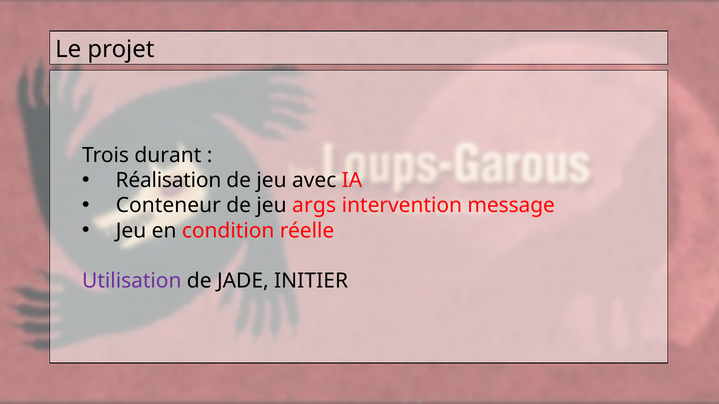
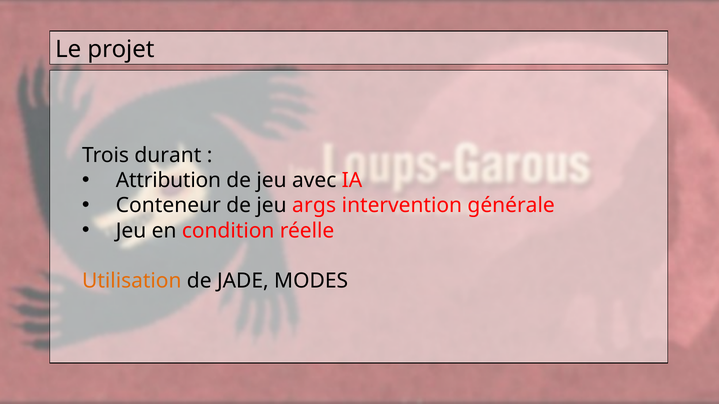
Réalisation: Réalisation -> Attribution (168, 181)
message: message -> générale (511, 206)
Utilisation colour: purple -> orange (132, 281)
INITIER: INITIER -> MODES (311, 281)
